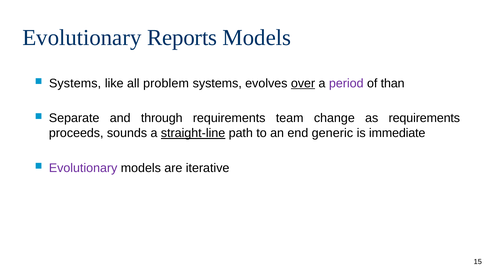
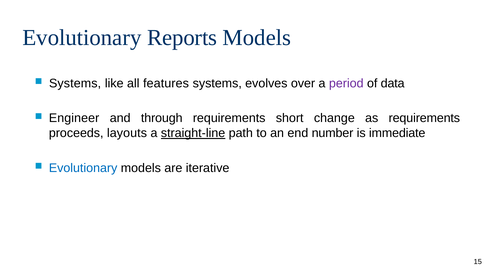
problem: problem -> features (166, 83)
over underline: present -> none (303, 83)
than: than -> data (393, 83)
Separate: Separate -> Engineer (74, 118)
team: team -> short (290, 118)
sounds: sounds -> layouts (127, 133)
generic: generic -> number (333, 133)
Evolutionary colour: purple -> blue (83, 168)
